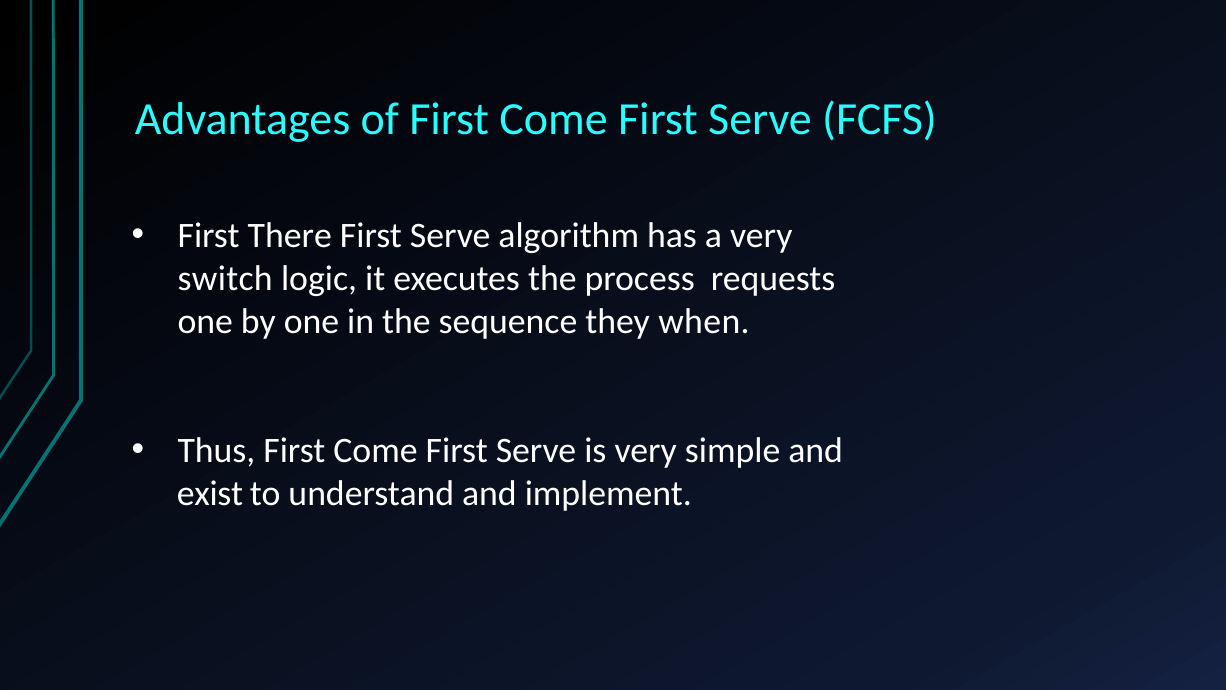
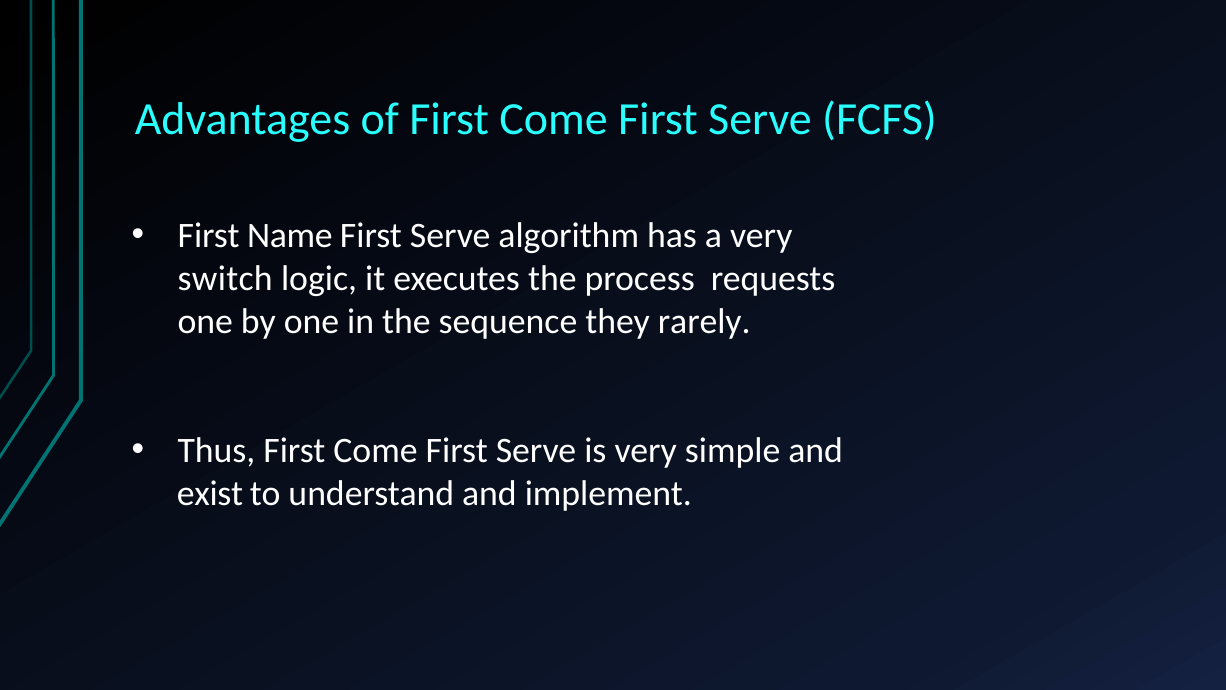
There: There -> Name (290, 235)
when: when -> rarely (704, 321)
